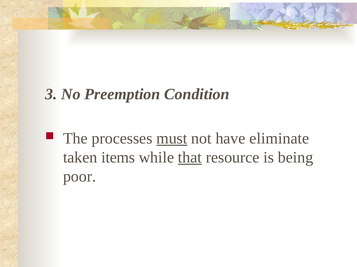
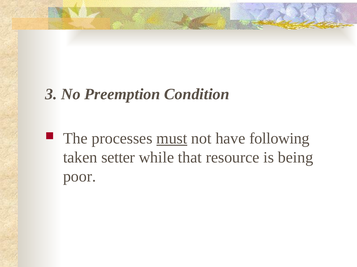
eliminate: eliminate -> following (279, 139)
items: items -> setter (118, 158)
that underline: present -> none (190, 158)
